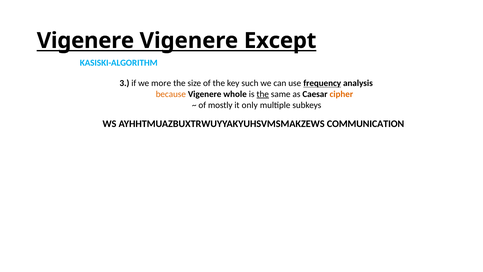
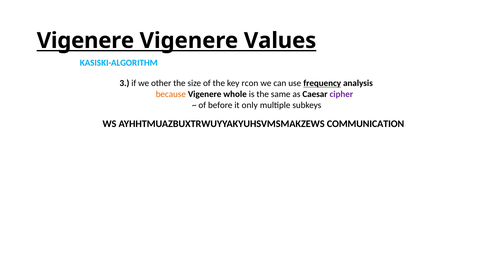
Except: Except -> Values (280, 41)
more: more -> other (161, 83)
such: such -> rcon (250, 83)
the underline: present -> none (263, 94)
cipher colour: orange -> purple (341, 94)
mostly: mostly -> before (220, 105)
